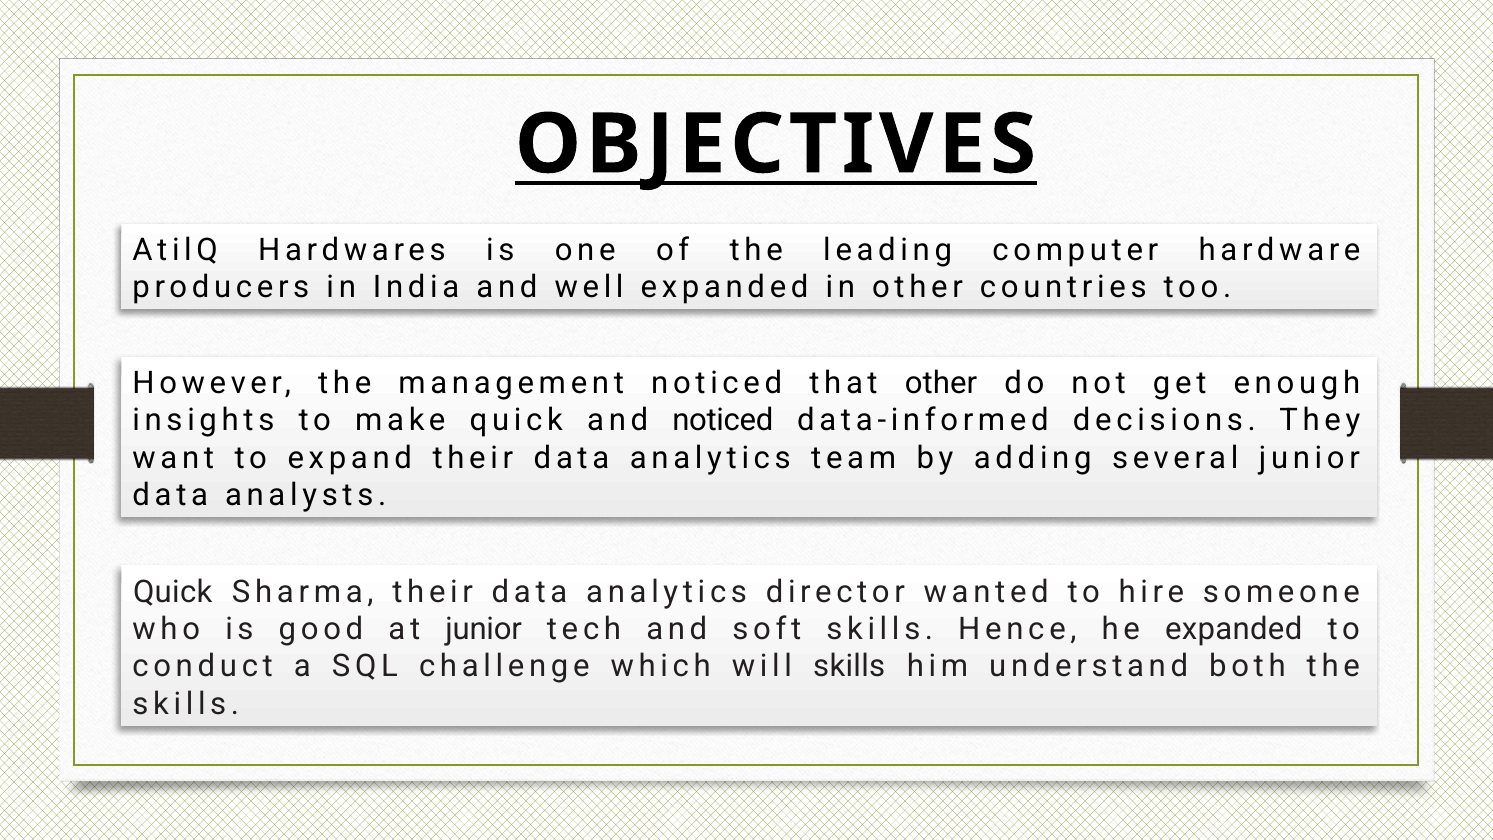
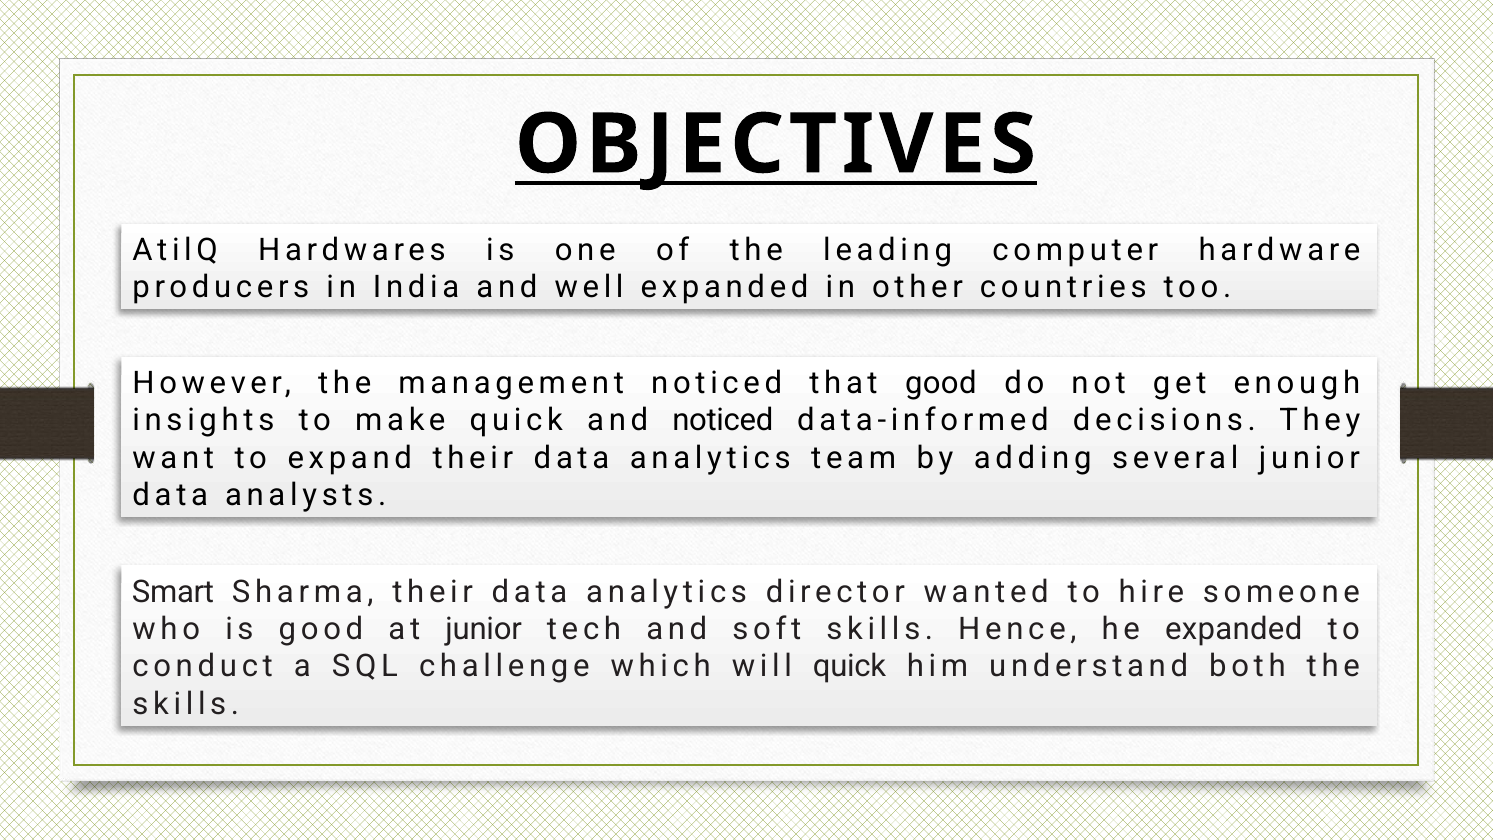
that other: other -> good (941, 383)
Quick: Quick -> Smart (173, 592)
will skills: skills -> quick (850, 666)
